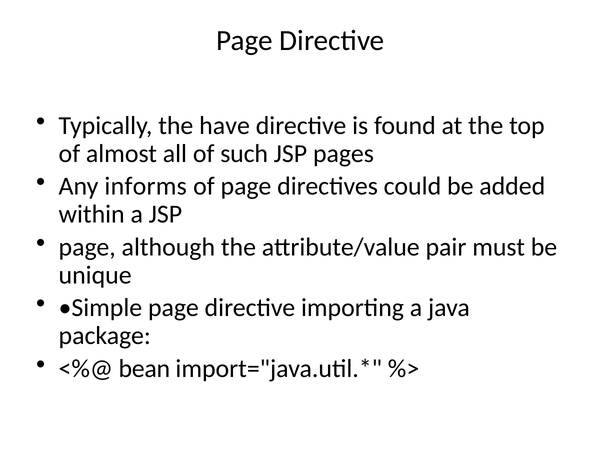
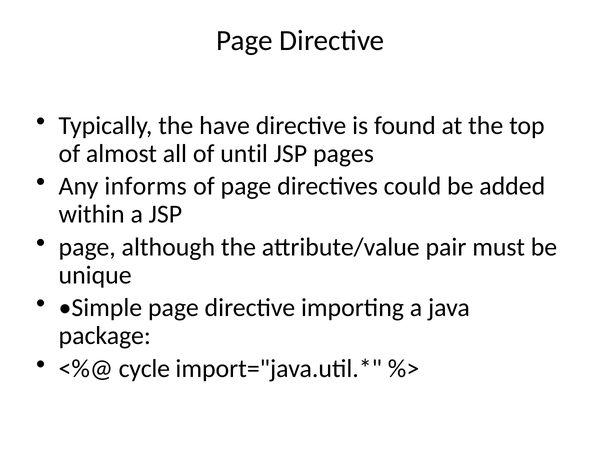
such: such -> until (244, 153)
bean: bean -> cycle (144, 368)
